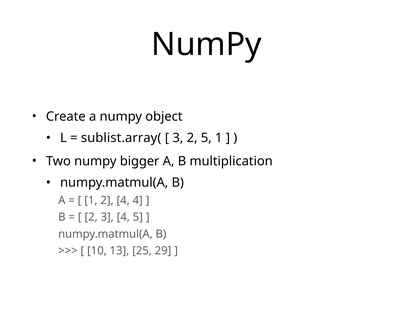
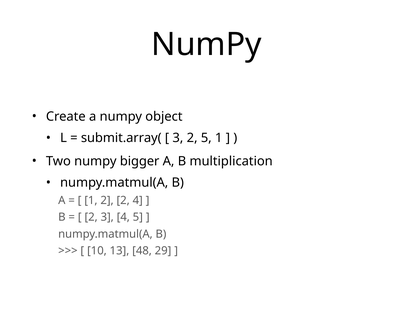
sublist.array(: sublist.array( -> submit.array( (121, 138)
2 4: 4 -> 2 (123, 200)
25: 25 -> 48 (142, 251)
